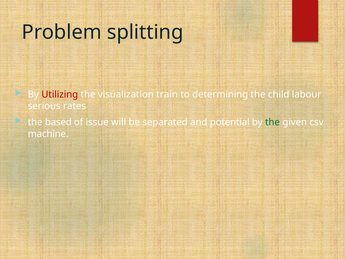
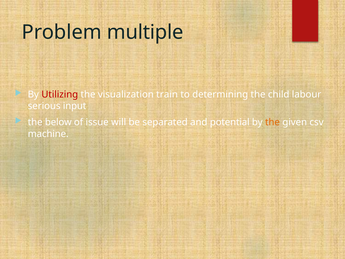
splitting: splitting -> multiple (145, 32)
rates: rates -> input (75, 106)
based: based -> below (58, 122)
the colour: green -> orange (272, 122)
